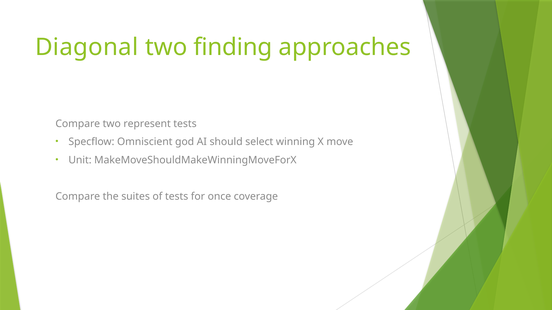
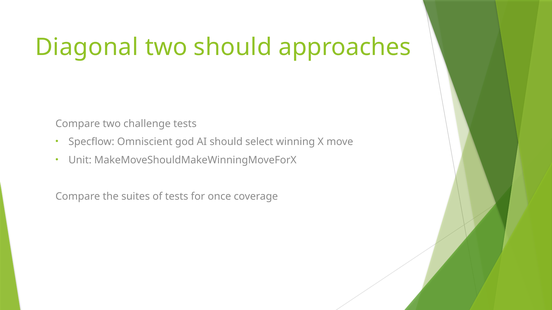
two finding: finding -> should (233, 47)
represent: represent -> challenge (147, 124)
